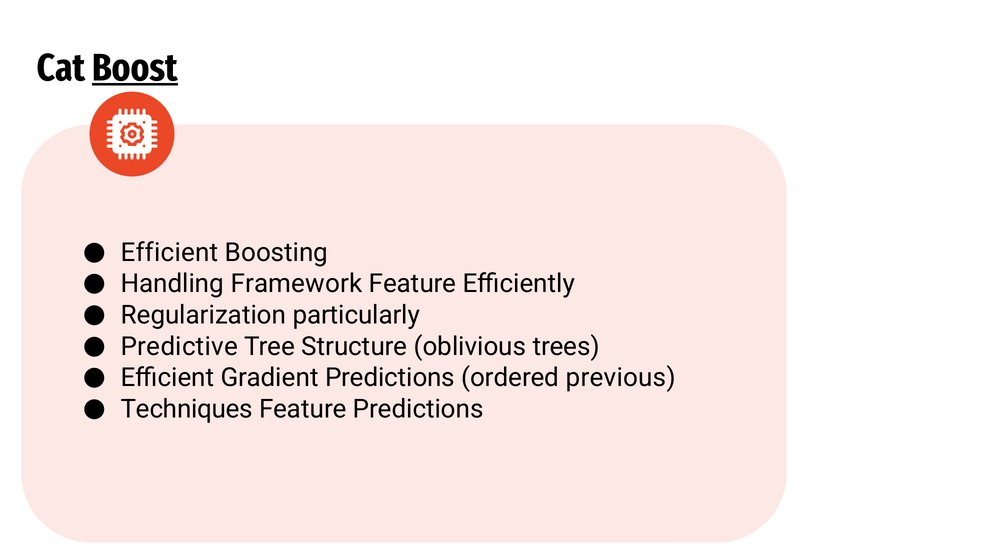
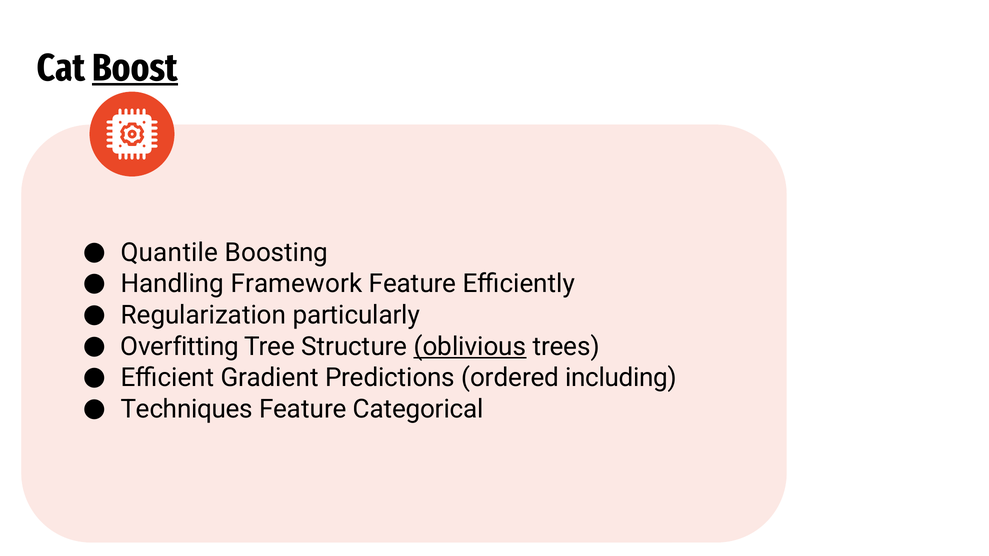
Efficient: Efficient -> Quantile (169, 253)
Predictive: Predictive -> Overfitting (180, 347)
oblivious underline: none -> present (470, 347)
previous: previous -> including (621, 378)
Feature Predictions: Predictions -> Categorical (418, 409)
